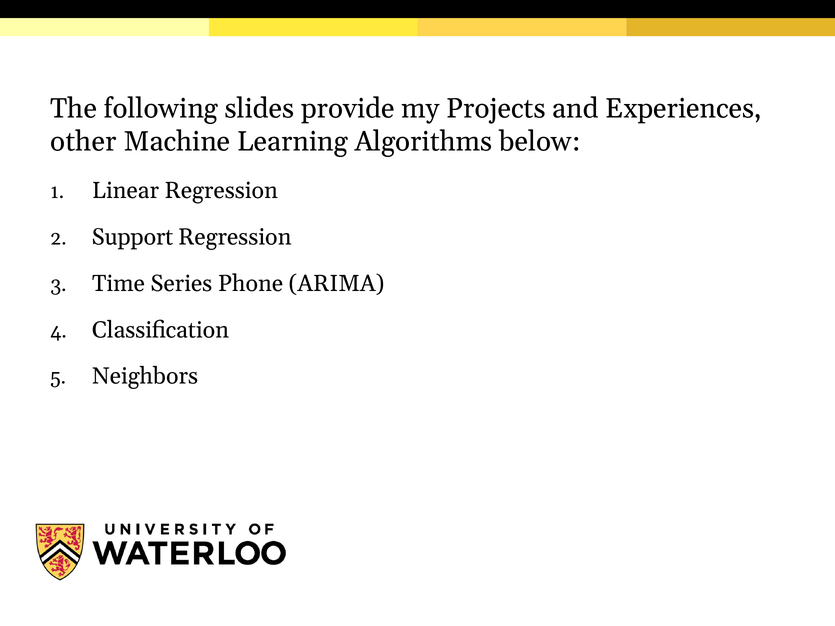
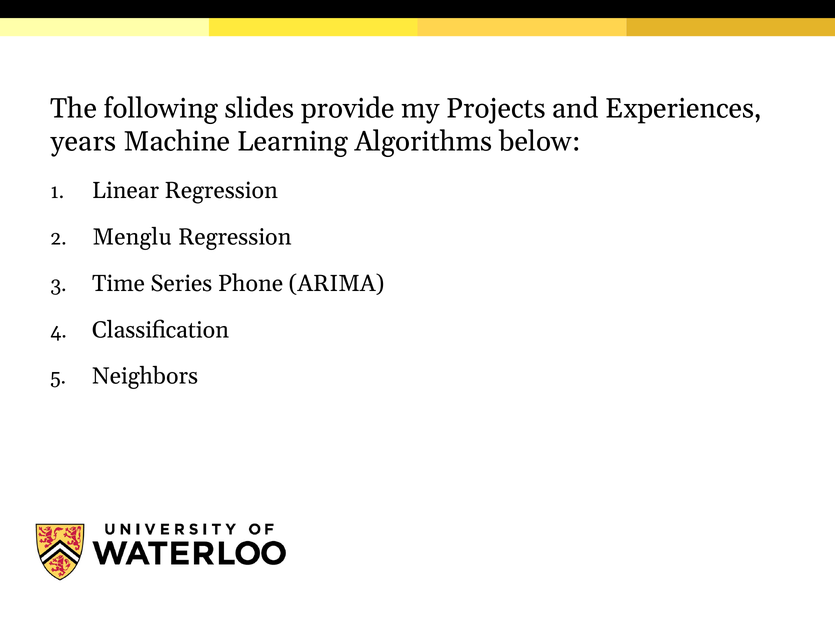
other: other -> years (84, 142)
Support: Support -> Menglu (132, 237)
